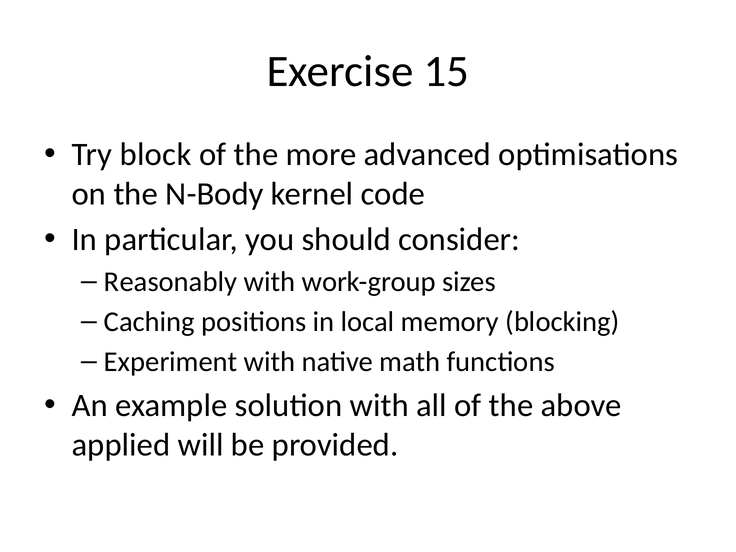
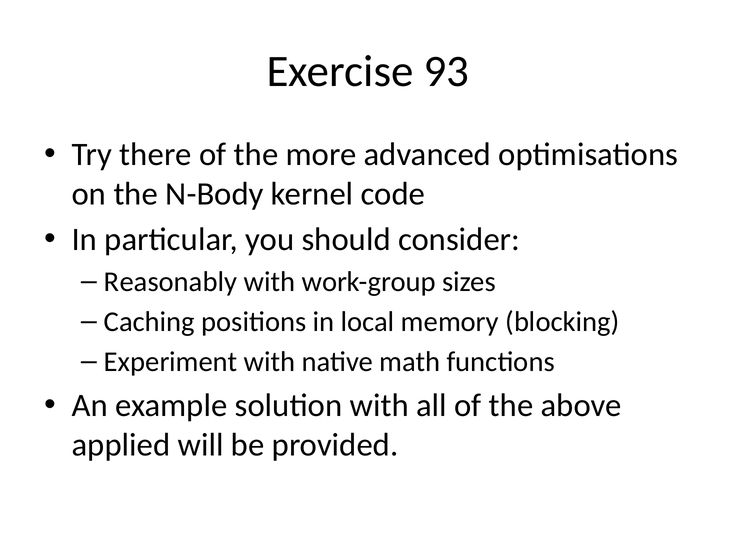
15: 15 -> 93 (446, 71)
block: block -> there (156, 154)
